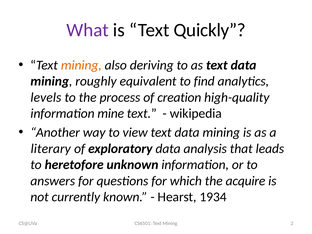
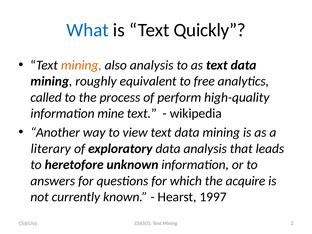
What colour: purple -> blue (88, 30)
also deriving: deriving -> analysis (152, 65)
find: find -> free (204, 81)
levels: levels -> called (46, 97)
creation: creation -> perform (179, 97)
1934: 1934 -> 1997 (213, 197)
